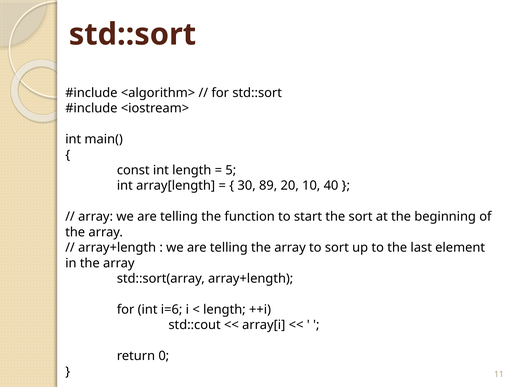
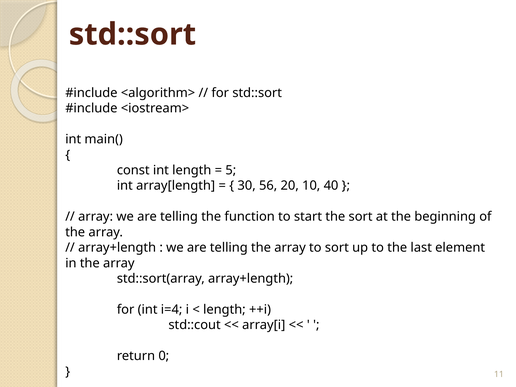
89: 89 -> 56 (268, 186)
i=6: i=6 -> i=4 (172, 310)
